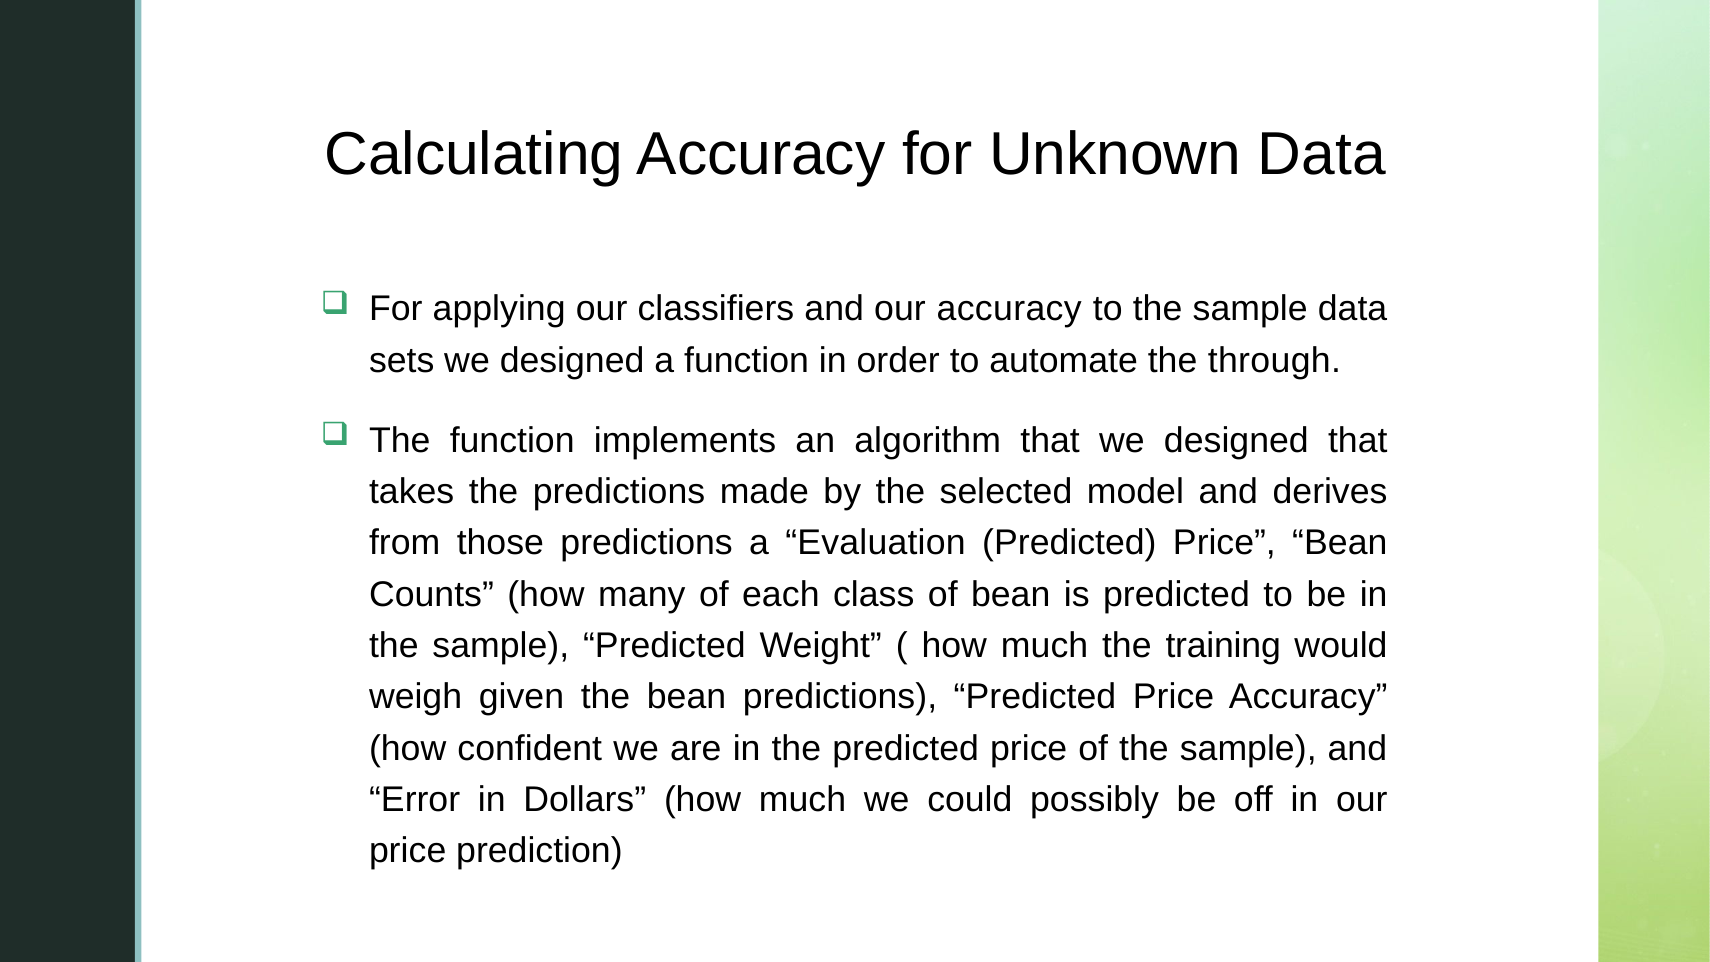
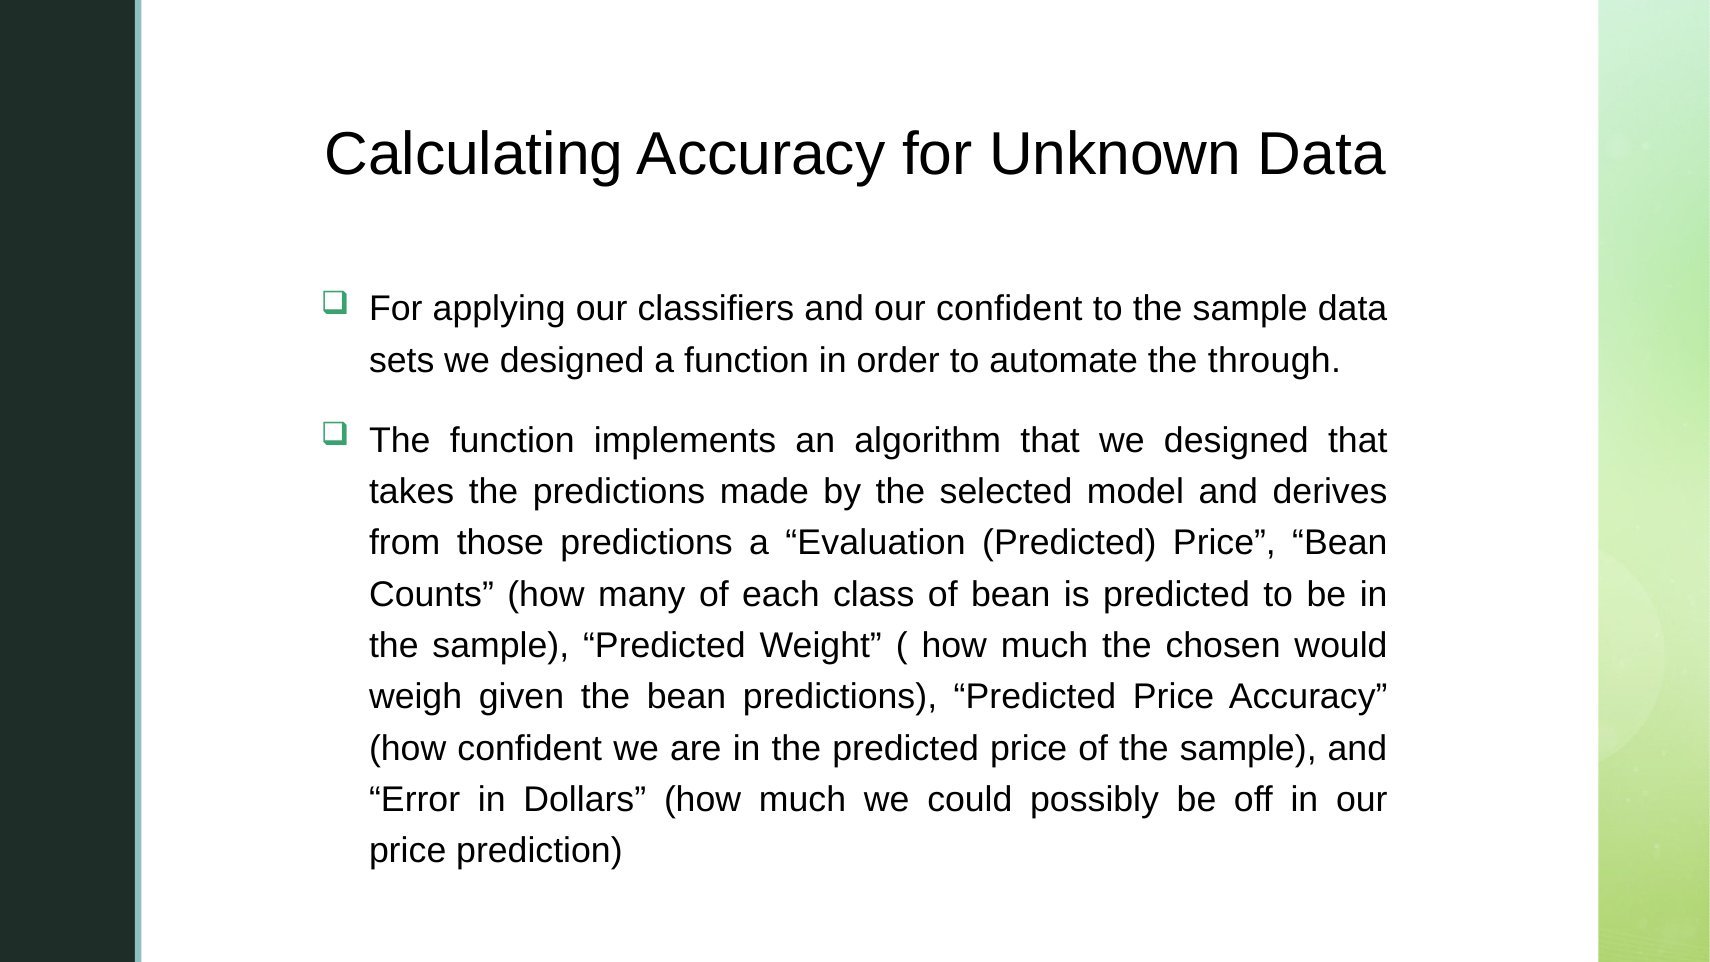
our accuracy: accuracy -> confident (1009, 309)
training: training -> chosen (1223, 646)
